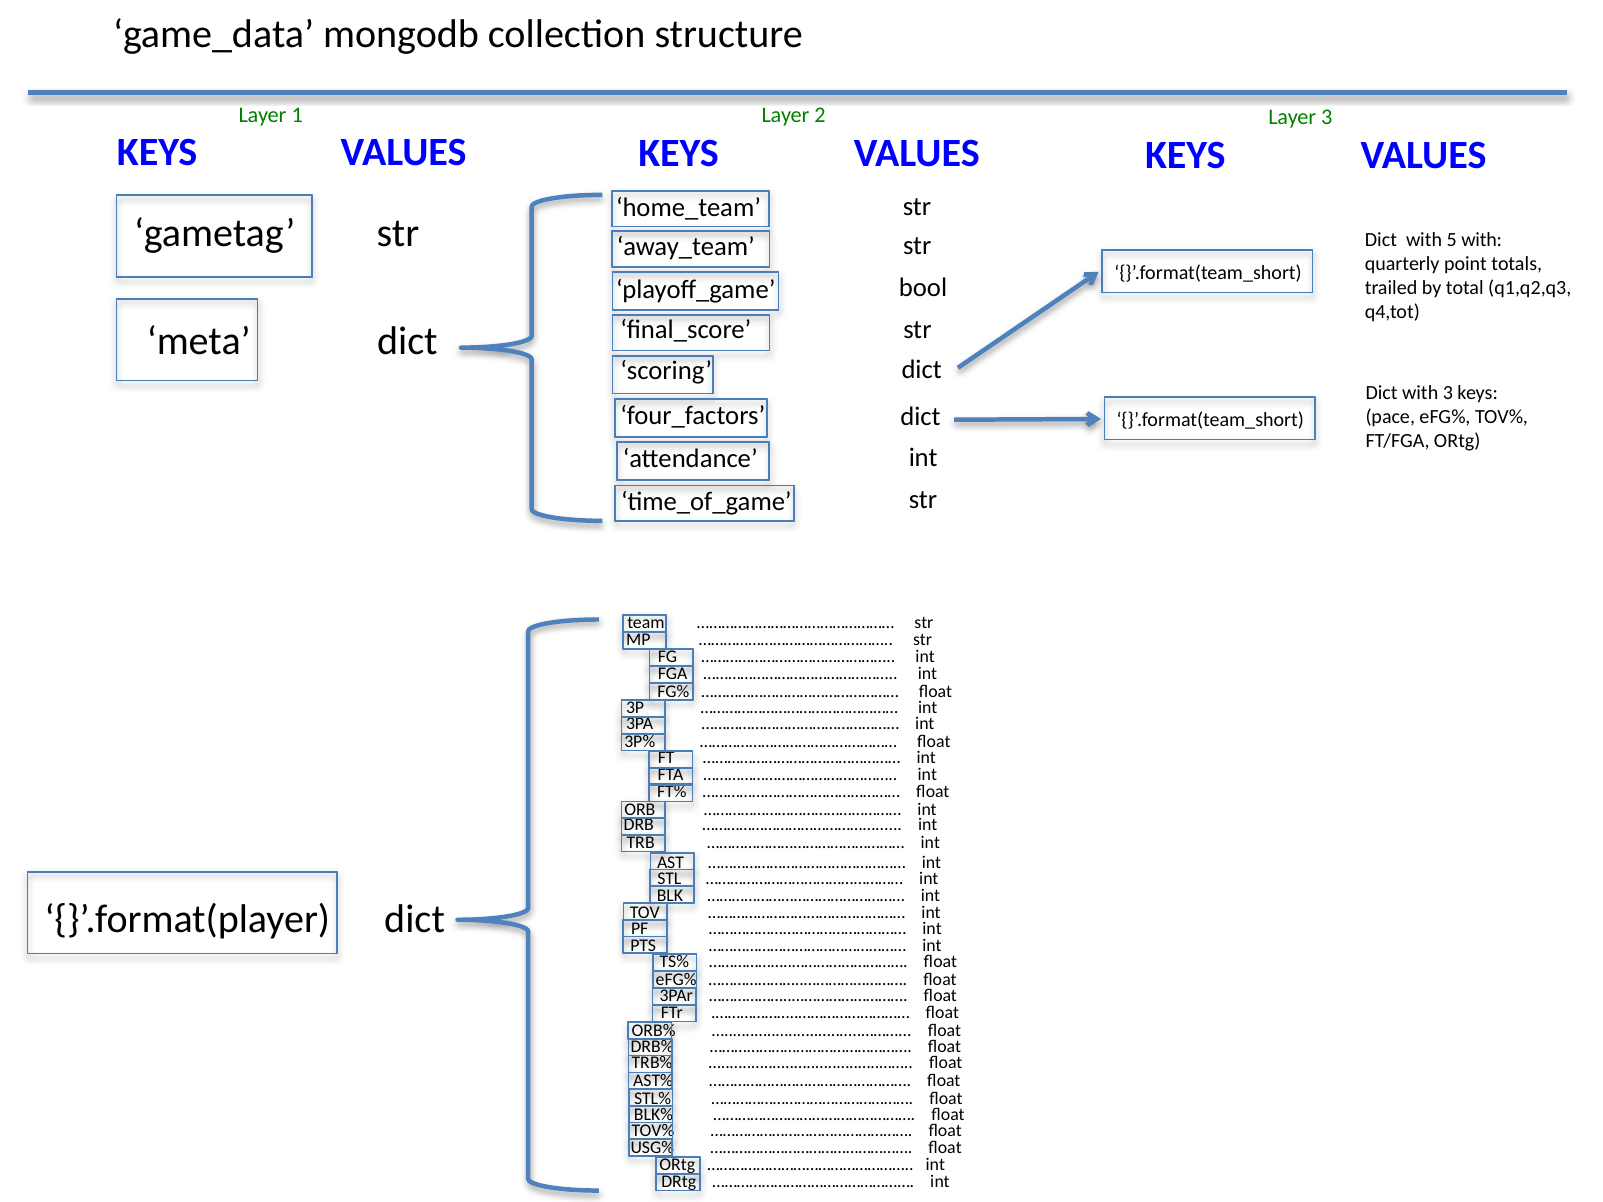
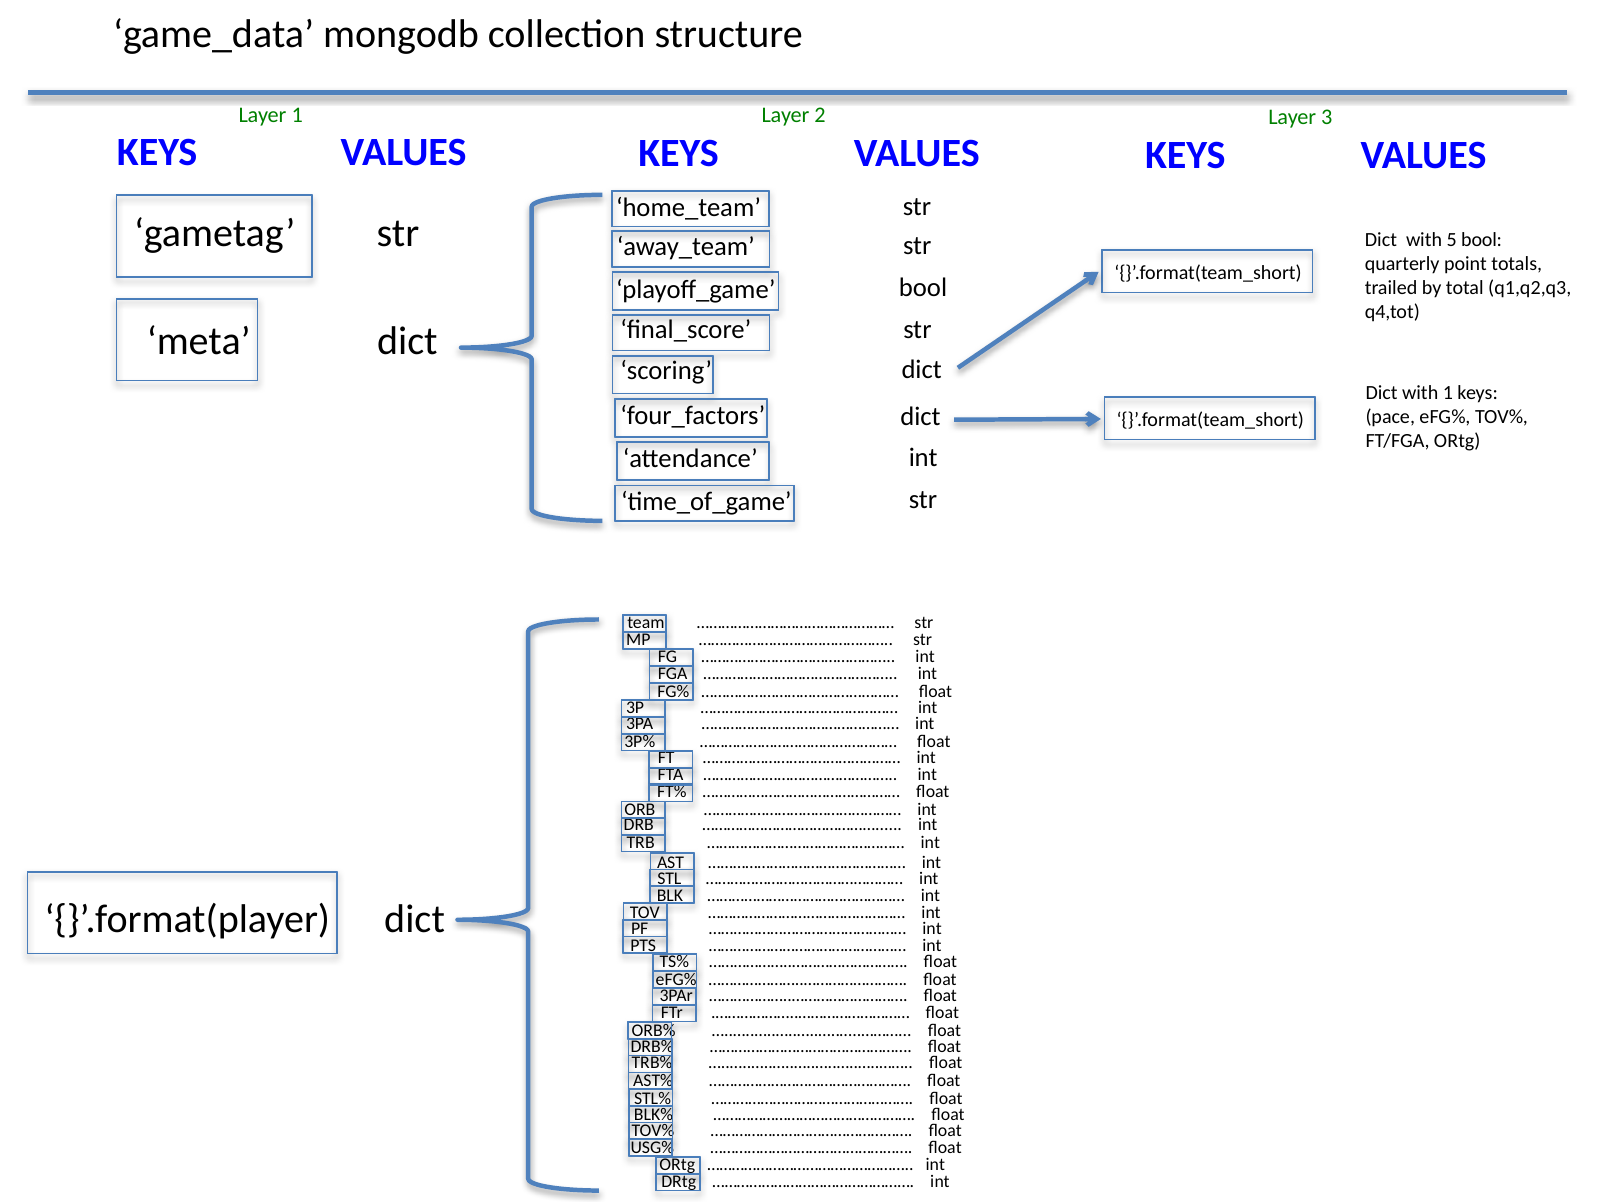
5 with: with -> bool (1482, 239)
with 3: 3 -> 1 (1448, 393)
